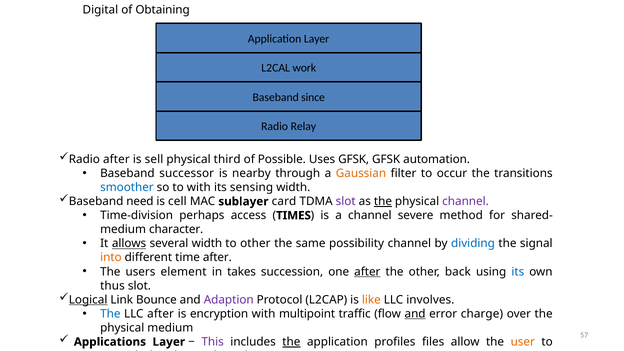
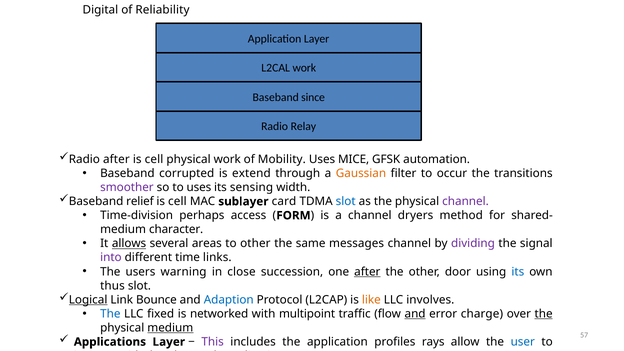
Obtaining: Obtaining -> Reliability (162, 10)
sell: sell -> cell (154, 159)
physical third: third -> work (227, 159)
Possible: Possible -> Mobility (282, 159)
Uses GFSK: GFSK -> MICE (354, 159)
successor: successor -> corrupted (187, 173)
nearby: nearby -> extend (251, 173)
smoother colour: blue -> purple (127, 187)
to with: with -> uses (199, 187)
need: need -> relief (140, 201)
slot colour: purple -> blue (346, 201)
the underline: present -> none (383, 201)
TIMES: TIMES -> FORM (293, 216)
severe: severe -> dryers (416, 216)
several width: width -> areas (207, 244)
possibility: possibility -> messages (357, 244)
dividing colour: blue -> purple (473, 244)
into colour: orange -> purple (111, 258)
time after: after -> links (217, 258)
element: element -> warning (184, 272)
takes: takes -> close (241, 272)
back: back -> door (458, 272)
Adaption colour: purple -> blue (229, 300)
LLC after: after -> fixed (161, 314)
encryption: encryption -> networked (219, 314)
the underline: none -> present (544, 314)
medium underline: none -> present (170, 328)
the underline: present -> none (291, 342)
files: files -> rays (433, 342)
user colour: orange -> blue (523, 342)
